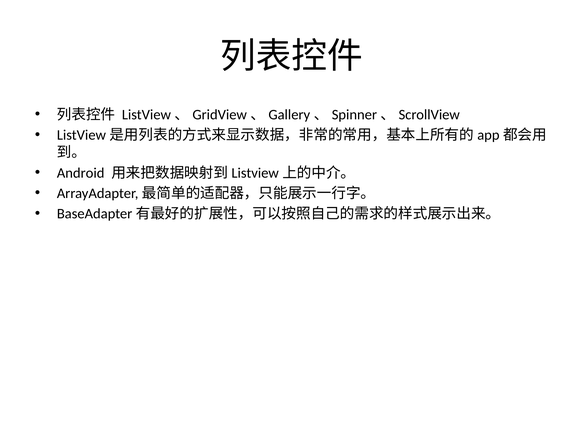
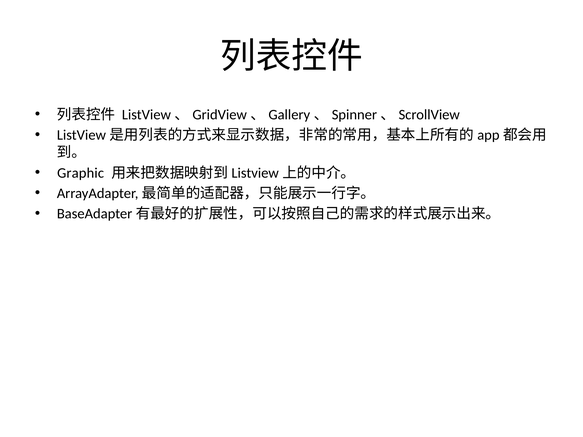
Android: Android -> Graphic (81, 173)
